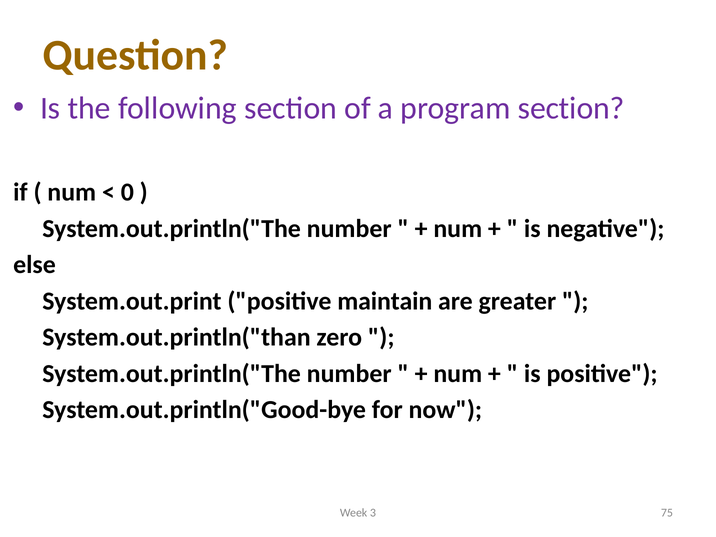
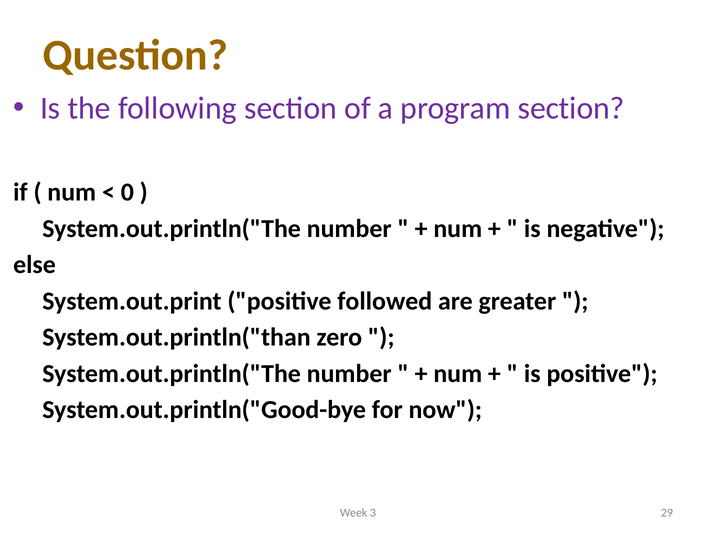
maintain: maintain -> followed (385, 301)
75: 75 -> 29 (667, 513)
